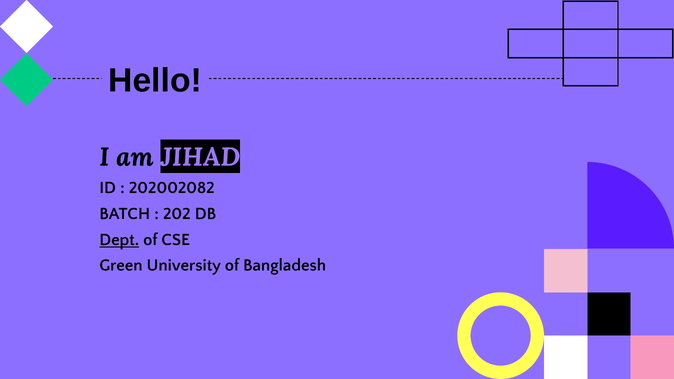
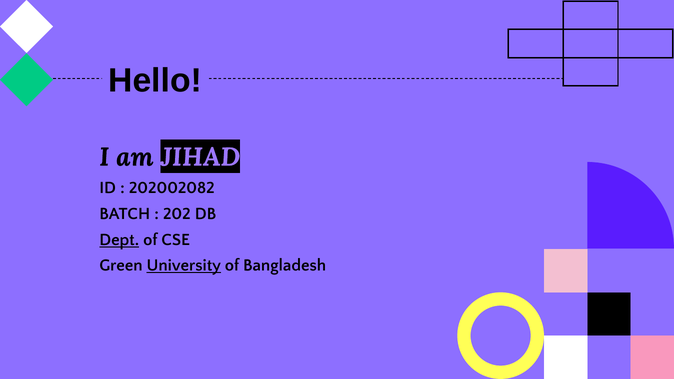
University underline: none -> present (184, 265)
